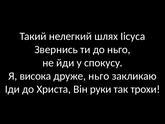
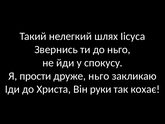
висока: висока -> прости (35, 76)
трохи: трохи -> кохає (145, 89)
